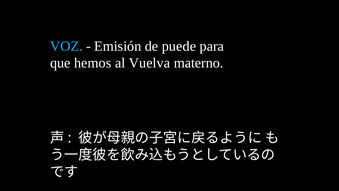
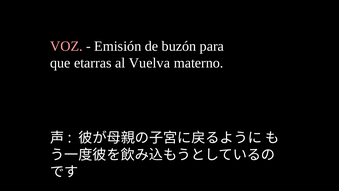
VOZ colour: light blue -> pink (66, 46)
puede: puede -> buzón (179, 46)
hemos: hemos -> etarras (93, 63)
